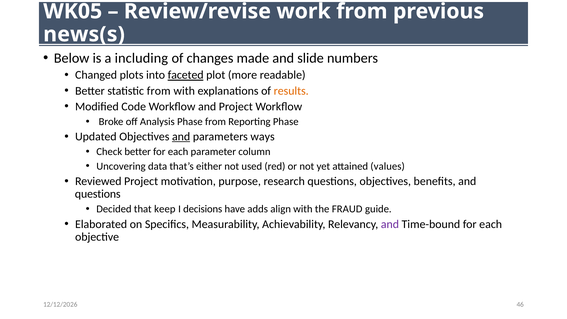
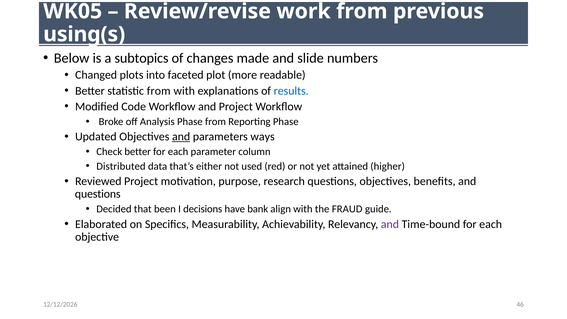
news(s: news(s -> using(s (84, 34)
including: including -> subtopics (142, 58)
faceted underline: present -> none (186, 75)
results colour: orange -> blue (291, 91)
Uncovering: Uncovering -> Distributed (121, 166)
values: values -> higher (388, 166)
keep: keep -> been (165, 209)
adds: adds -> bank (258, 209)
